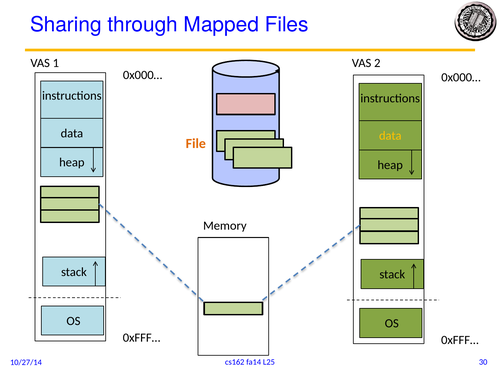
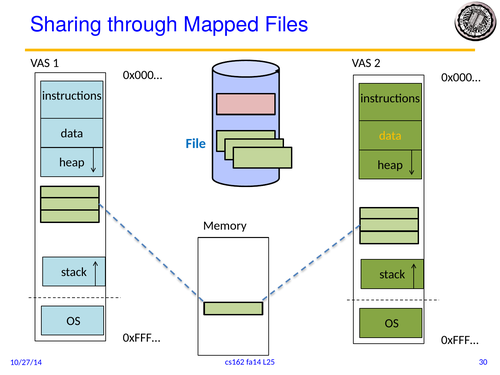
File colour: orange -> blue (196, 143)
